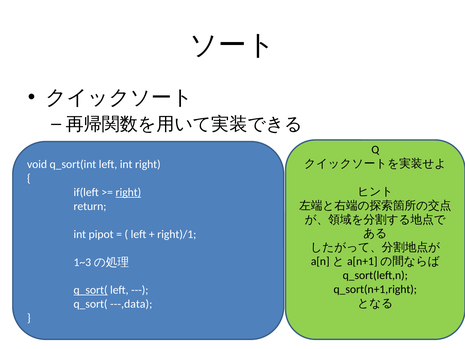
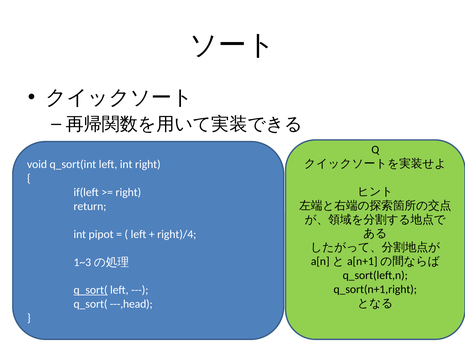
right underline: present -> none (128, 192)
right)/1: right)/1 -> right)/4 (177, 234)
---,data: ---,data -> ---,head (131, 304)
